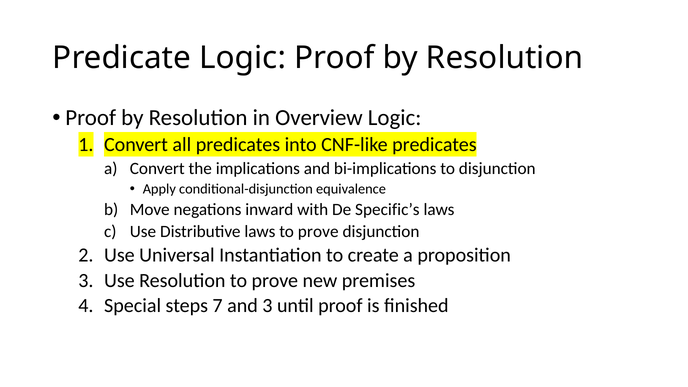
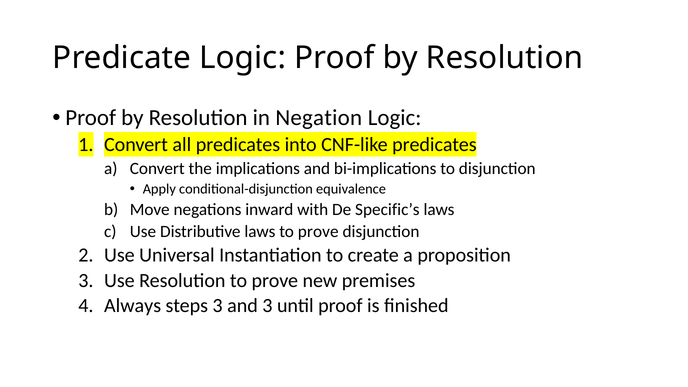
Overview: Overview -> Negation (319, 118)
Special: Special -> Always (133, 306)
steps 7: 7 -> 3 (218, 306)
